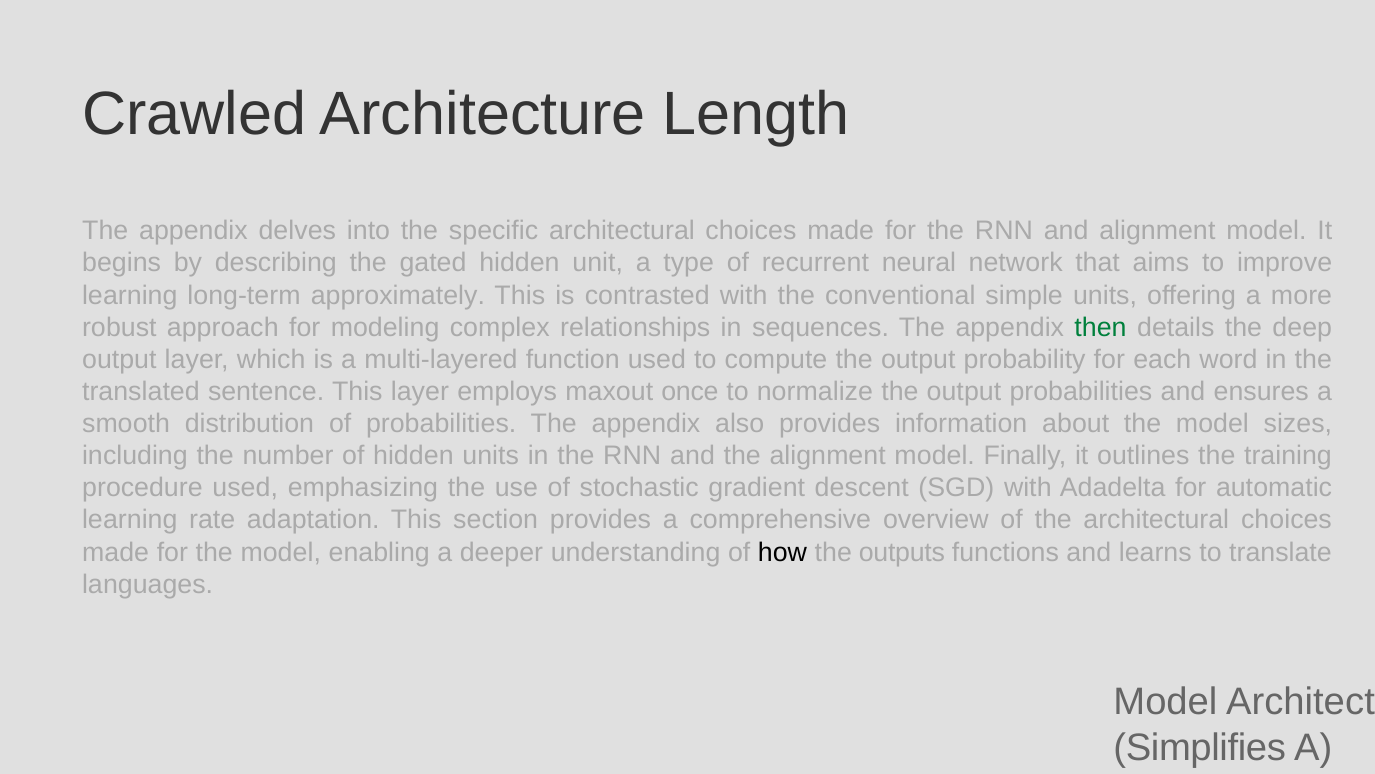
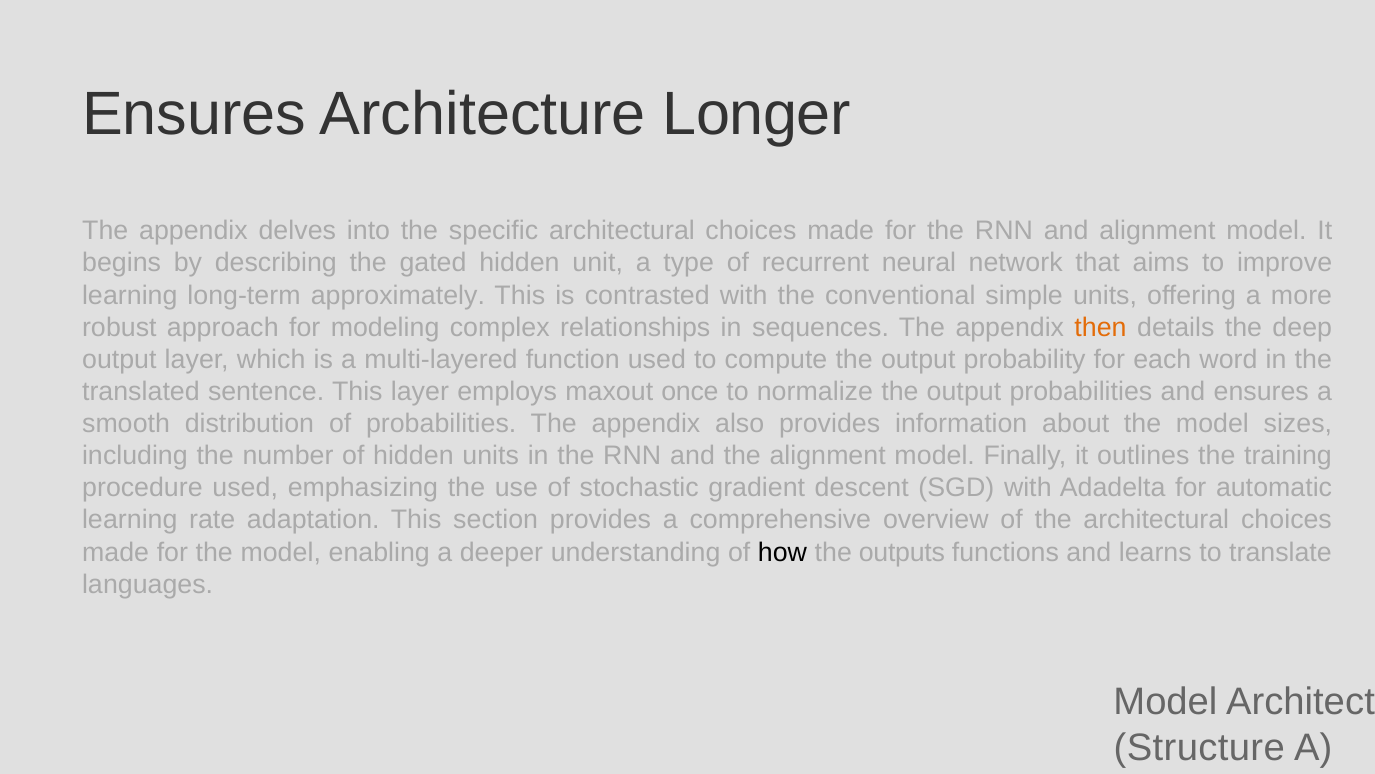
Crawled: Crawled -> Ensures (194, 114)
Length: Length -> Longer (757, 114)
then colour: green -> orange (1101, 327)
Simplifies: Simplifies -> Structure (1199, 747)
